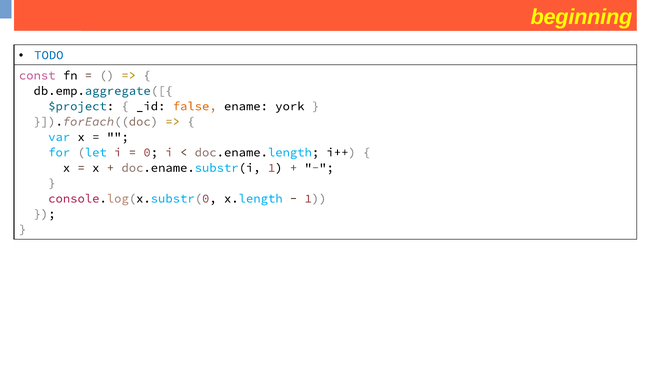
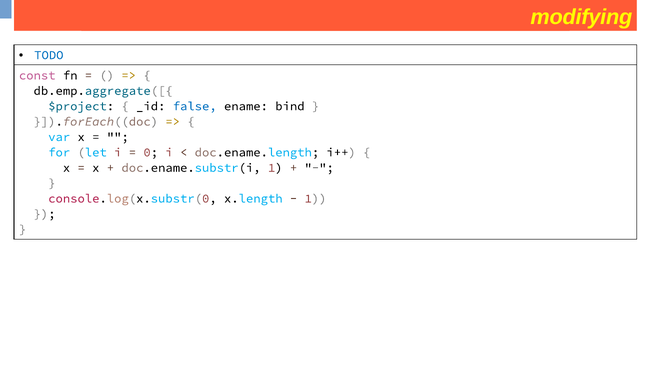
beginning: beginning -> modifying (581, 17)
false colour: orange -> blue (195, 106)
york: york -> bind (290, 106)
